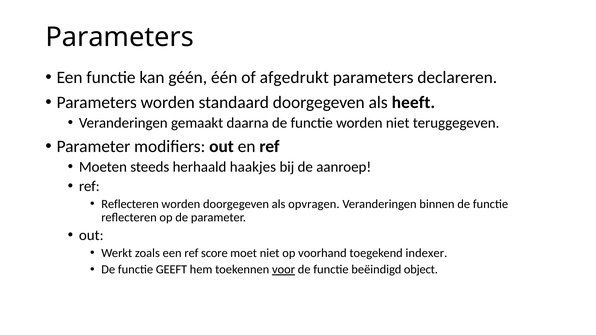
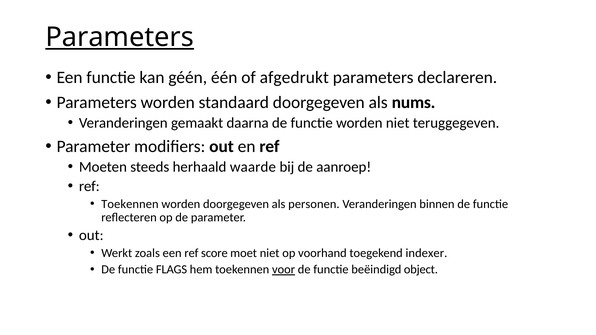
Parameters underline: none -> present (120, 37)
heeft: heeft -> nums (414, 102)
haakjes: haakjes -> waarde (253, 167)
Reflecteren: Reflecteren -> Toekennen (130, 204)
opvragen: opvragen -> personen (314, 204)
GEEFT: GEEFT -> FLAGS (171, 270)
